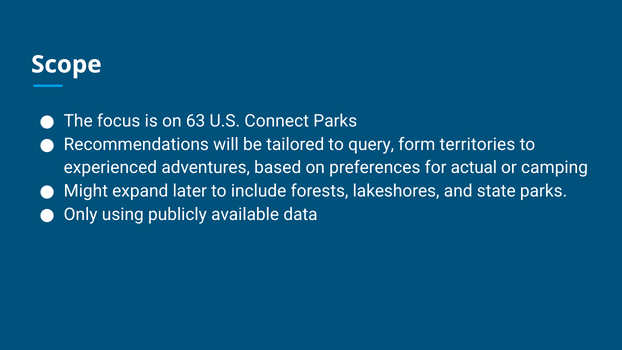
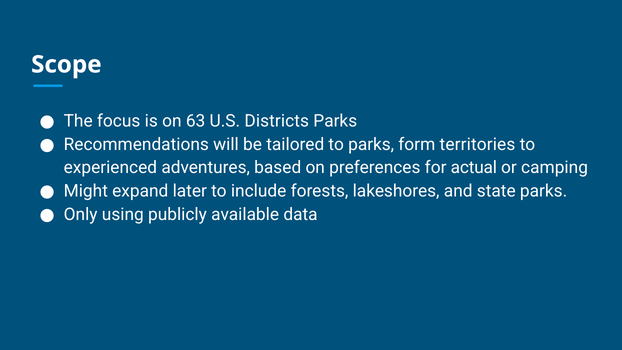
Connect: Connect -> Districts (277, 121)
to query: query -> parks (371, 144)
